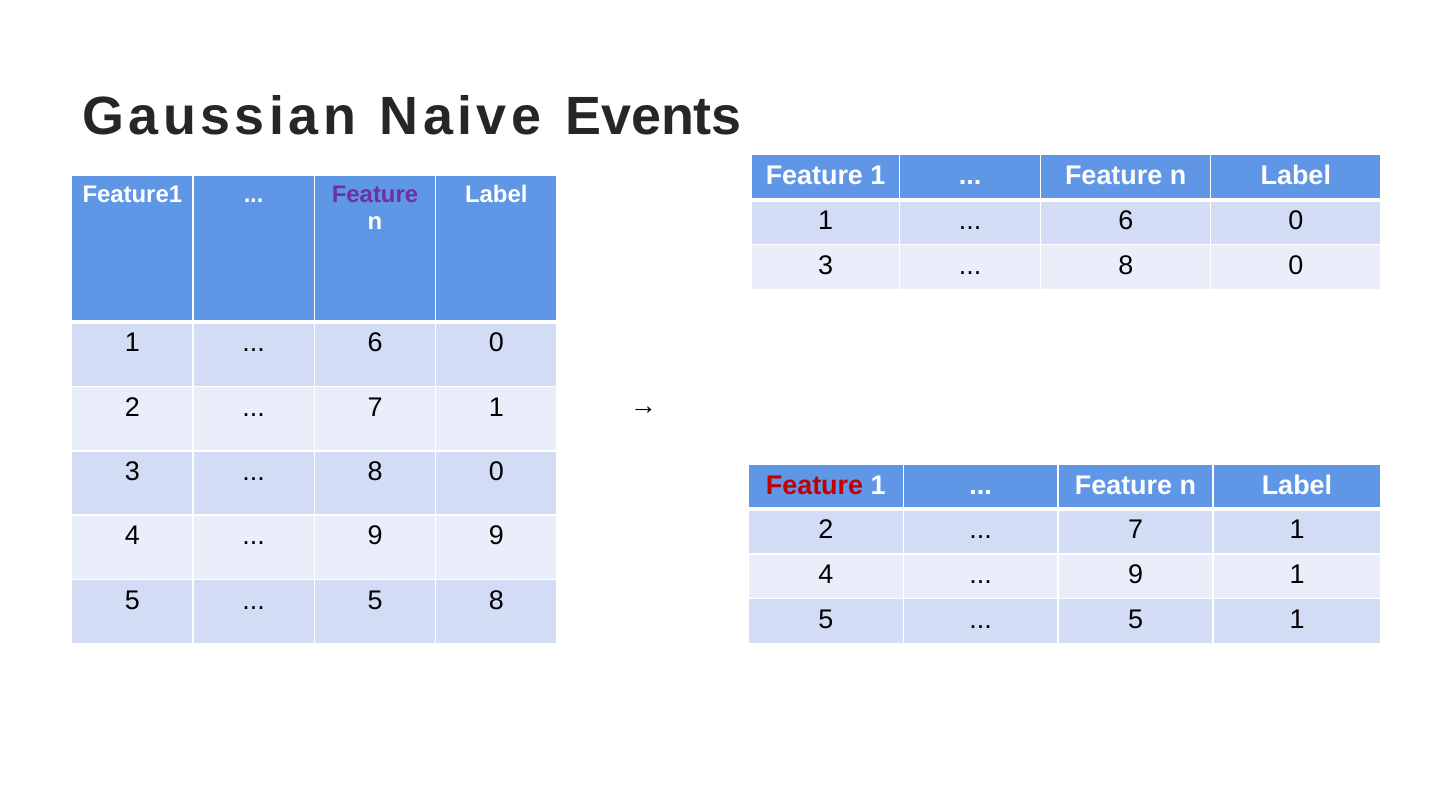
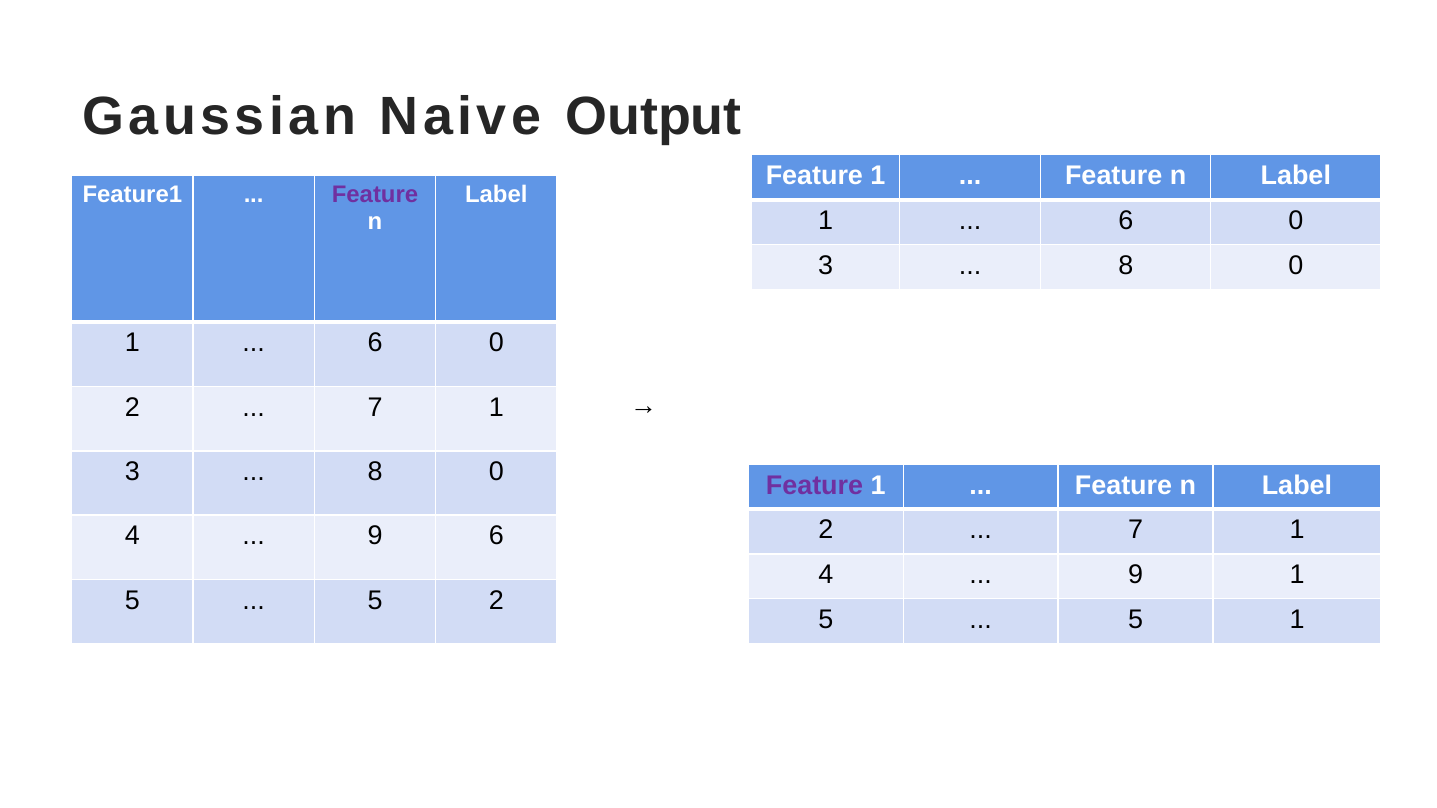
Events: Events -> Output (653, 117)
Feature colour: red -> purple (815, 485)
9 9: 9 -> 6 (496, 536)
5 8: 8 -> 2 (496, 601)
